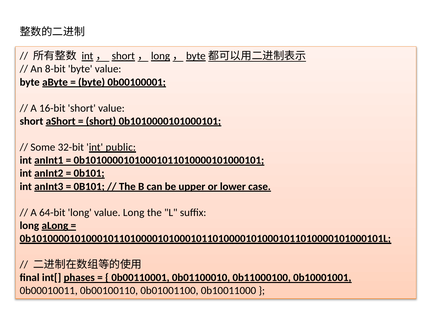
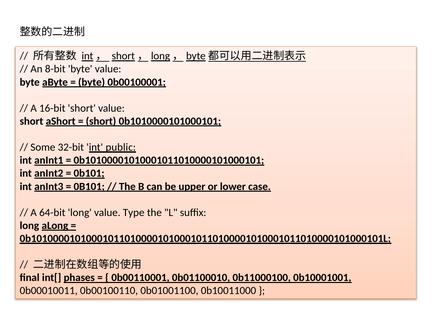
value Long: Long -> Type (134, 213)
